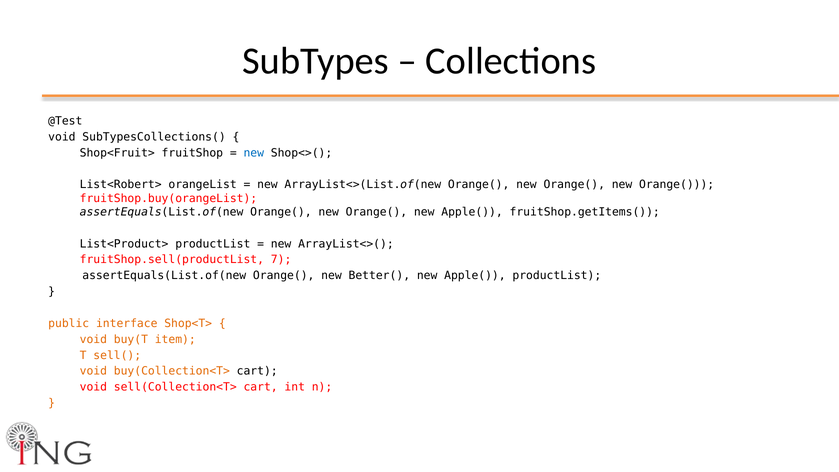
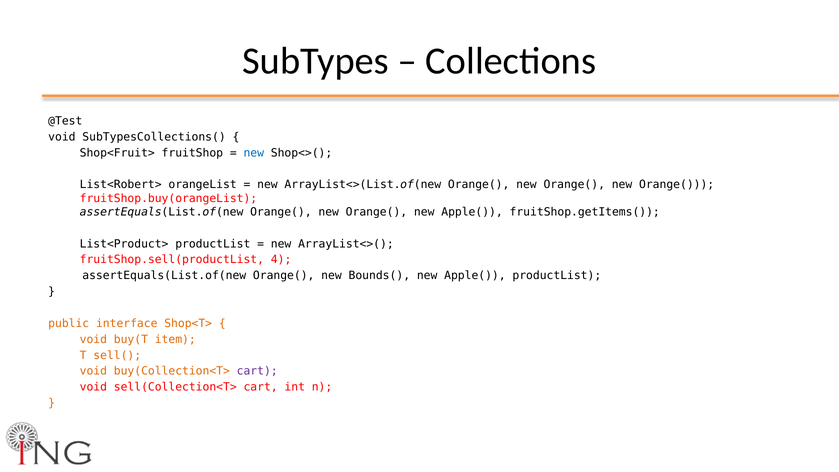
7: 7 -> 4 (281, 260)
Better(: Better( -> Bounds( (379, 276)
cart colour: black -> purple (257, 371)
